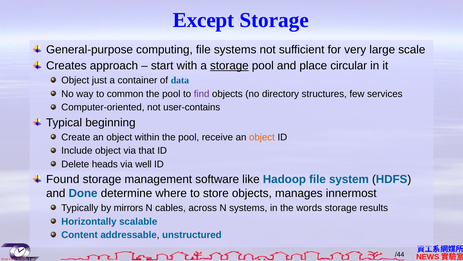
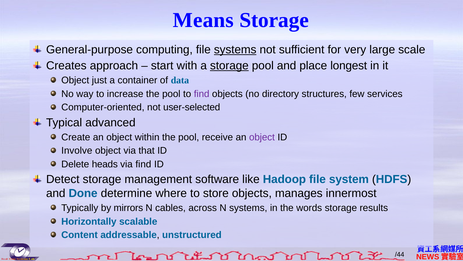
Except: Except -> Means (203, 20)
systems underline: none -> present (235, 49)
circular: circular -> longest (349, 66)
common: common -> increase (125, 94)
user-contains: user-contains -> user-selected (192, 107)
beginning: beginning -> advanced (110, 122)
object colour: orange -> purple (262, 137)
Include: Include -> Involve (77, 150)
via well: well -> find (143, 164)
Found: Found -> Detect (63, 179)
